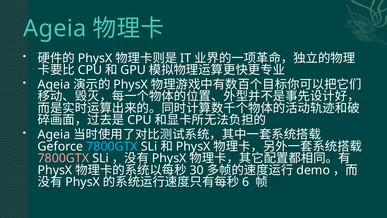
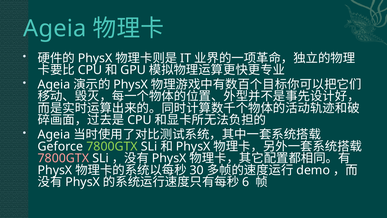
7800GTX colour: light blue -> light green (112, 146)
